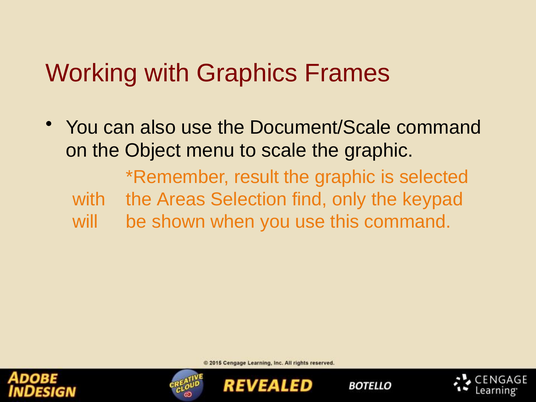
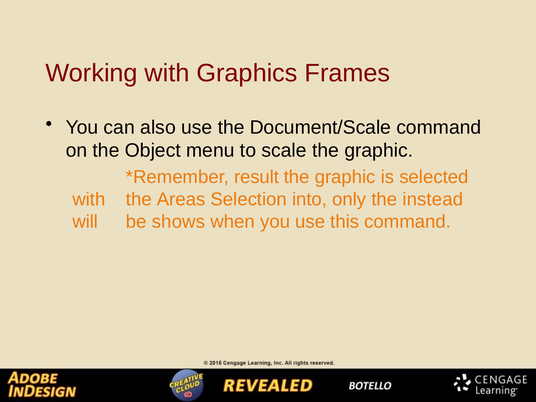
find: find -> into (310, 199)
keypad: keypad -> instead (433, 199)
shown: shown -> shows (178, 222)
